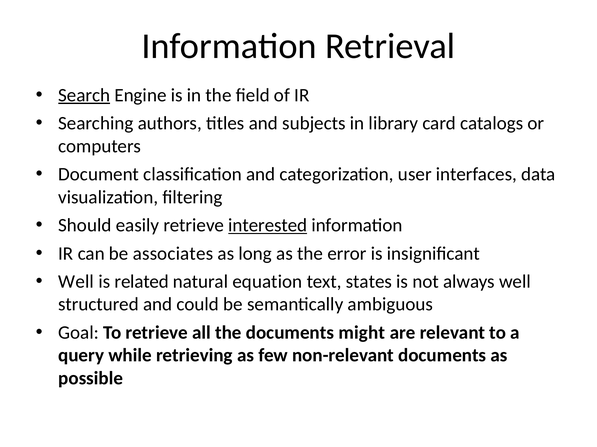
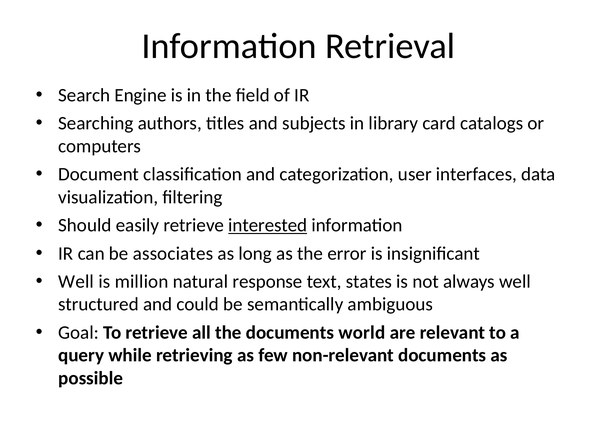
Search underline: present -> none (84, 95)
related: related -> million (142, 282)
equation: equation -> response (267, 282)
might: might -> world (362, 333)
